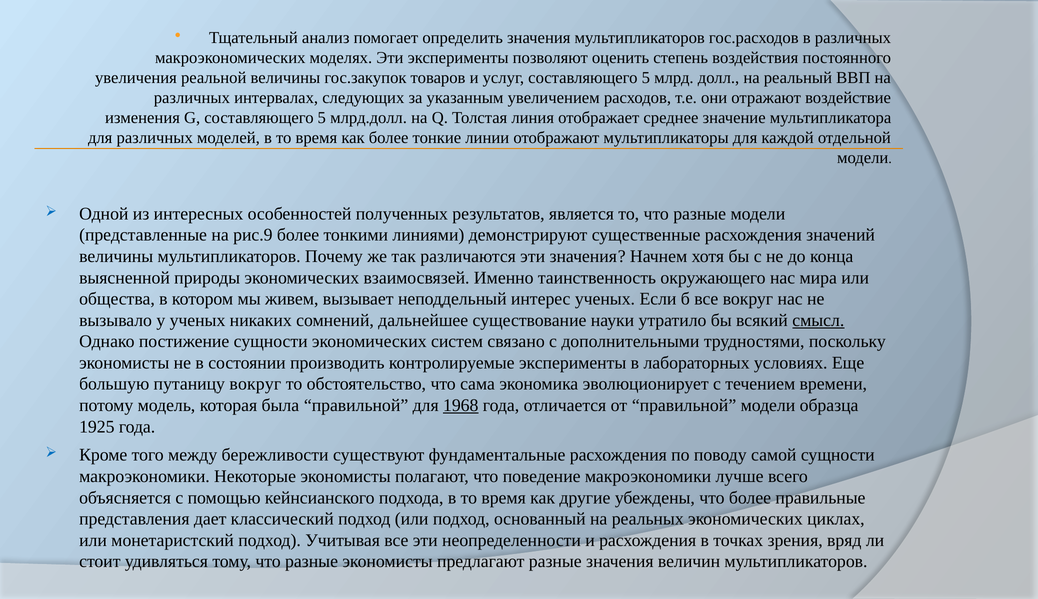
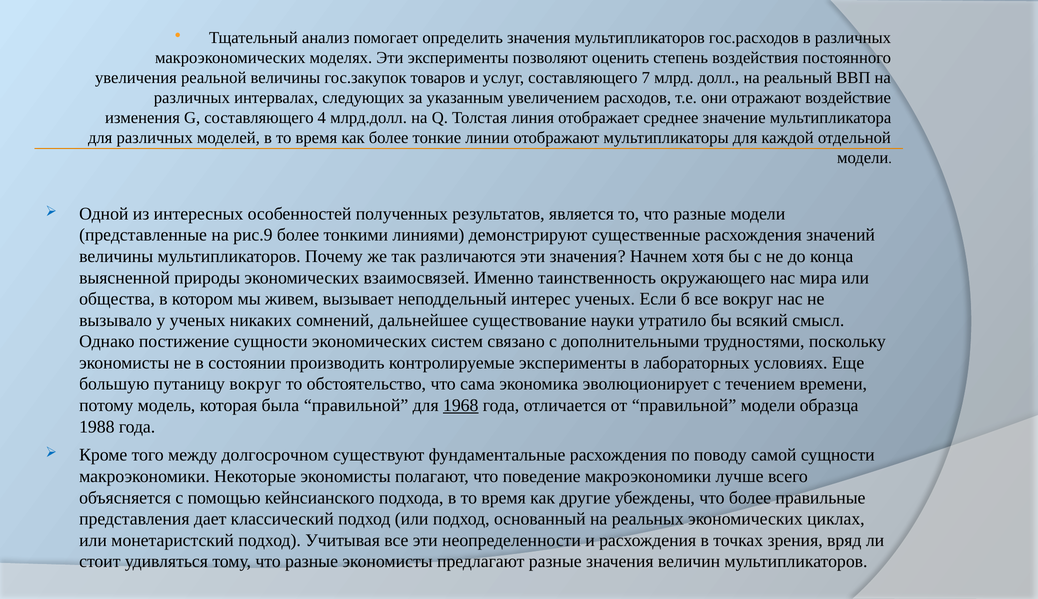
услуг составляющего 5: 5 -> 7 (646, 78)
G составляющего 5: 5 -> 4 (322, 118)
смысл underline: present -> none (818, 320)
1925: 1925 -> 1988 (97, 427)
бережливости: бережливости -> долгосрочном (275, 455)
